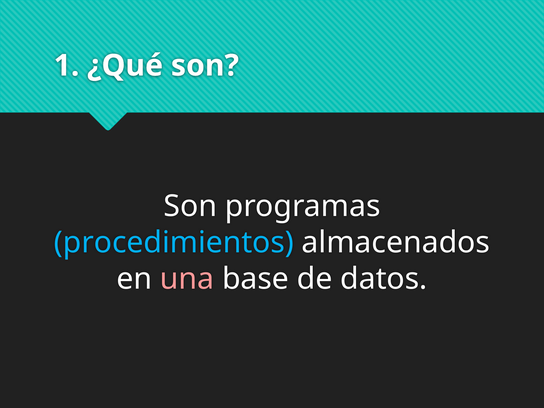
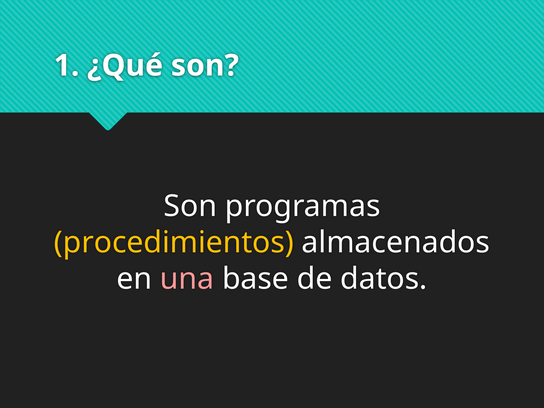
procedimientos colour: light blue -> yellow (174, 242)
